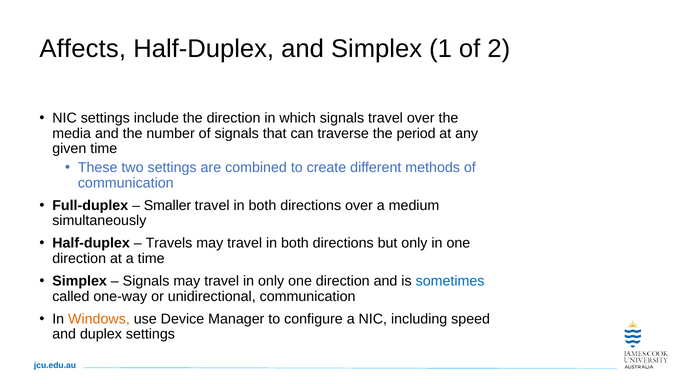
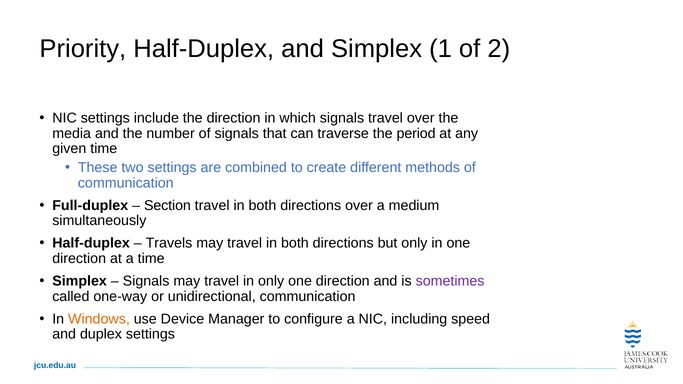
Affects: Affects -> Priority (83, 49)
Smaller: Smaller -> Section (167, 206)
sometimes colour: blue -> purple (450, 281)
